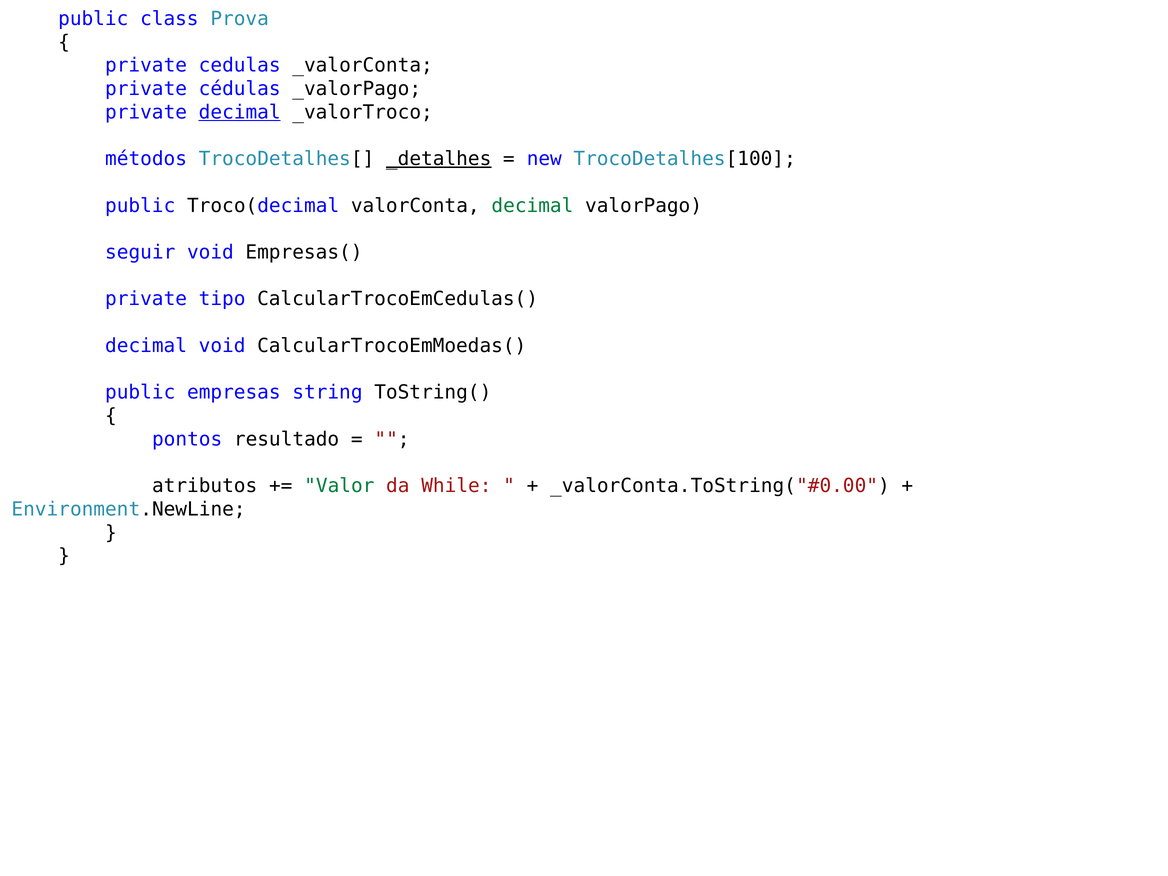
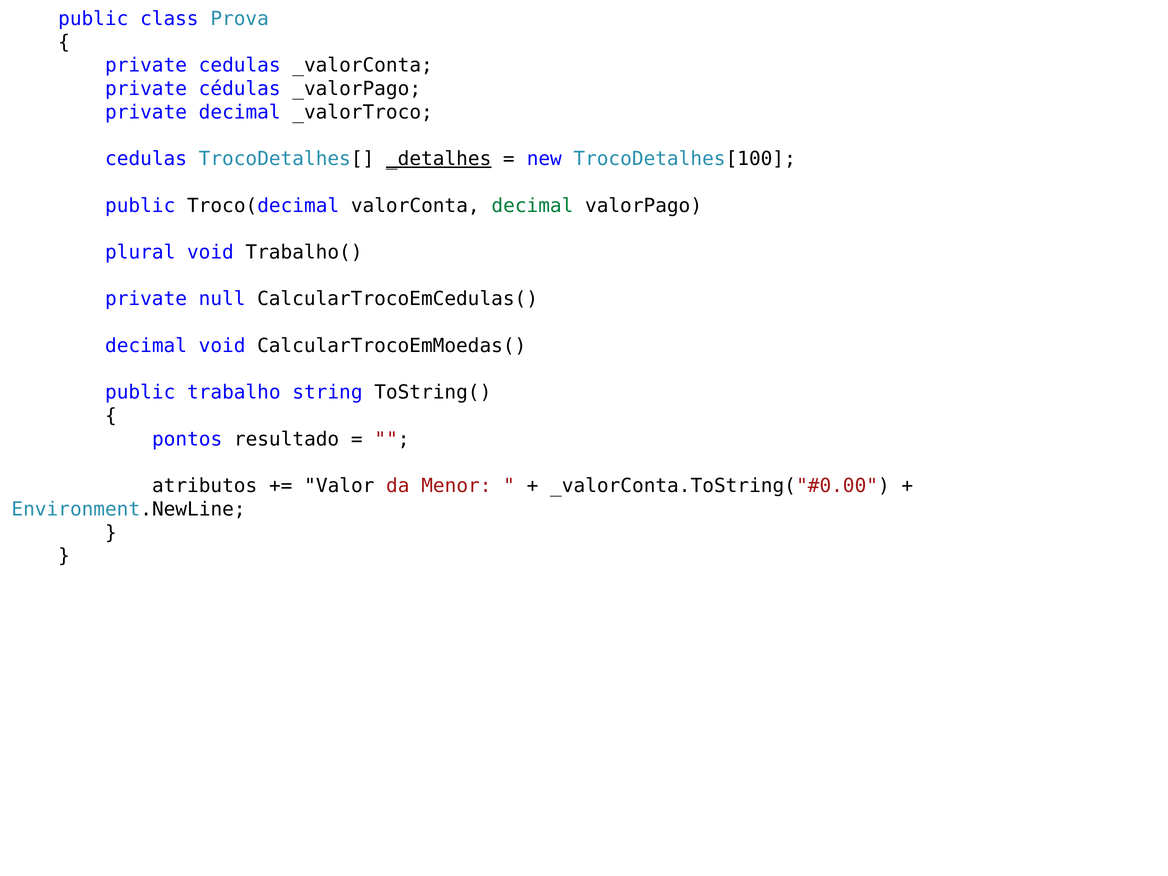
decimal underline: present -> none (240, 112)
métodos: métodos -> cedulas (146, 159)
seguir: seguir -> plural (140, 252)
Empresas(: Empresas( -> Trabalho( (304, 252)
tipo: tipo -> null (222, 299)
empresas: empresas -> trabalho (234, 392)
Valor colour: green -> black (339, 486)
While: While -> Menor (456, 486)
